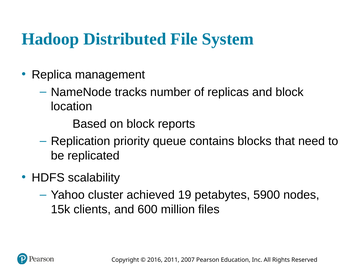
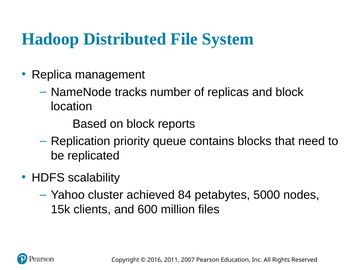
19: 19 -> 84 (185, 195)
5900: 5900 -> 5000 (267, 195)
